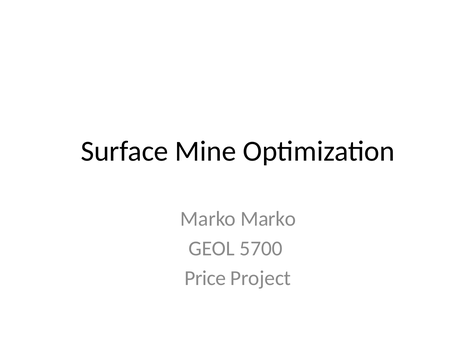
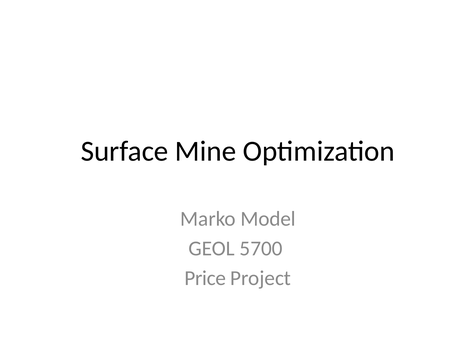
Marko Marko: Marko -> Model (268, 219)
